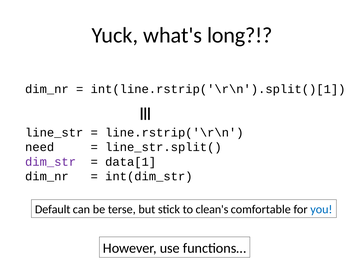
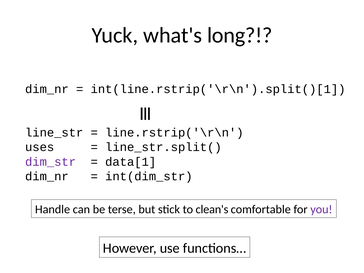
need: need -> uses (40, 147)
Default: Default -> Handle (53, 209)
you colour: blue -> purple (321, 209)
